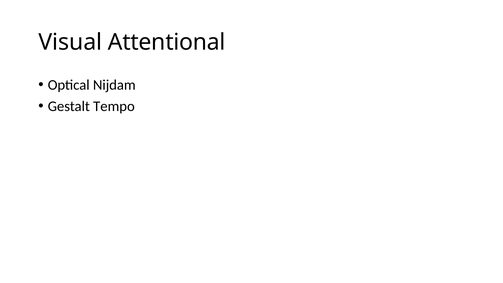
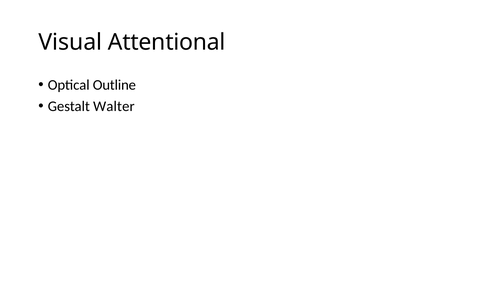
Nijdam: Nijdam -> Outline (114, 85)
Tempo: Tempo -> Walter (114, 106)
